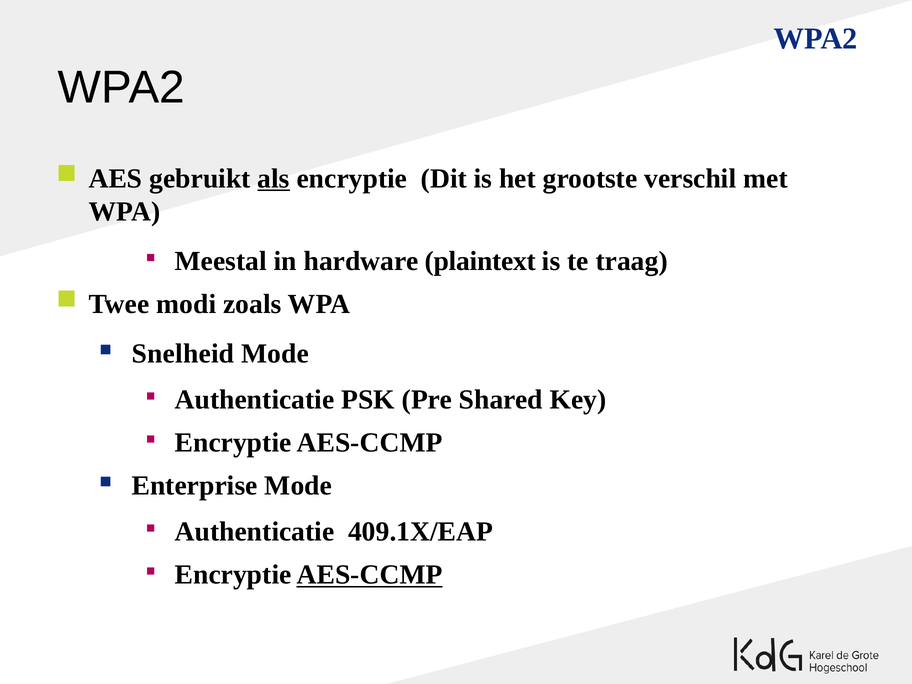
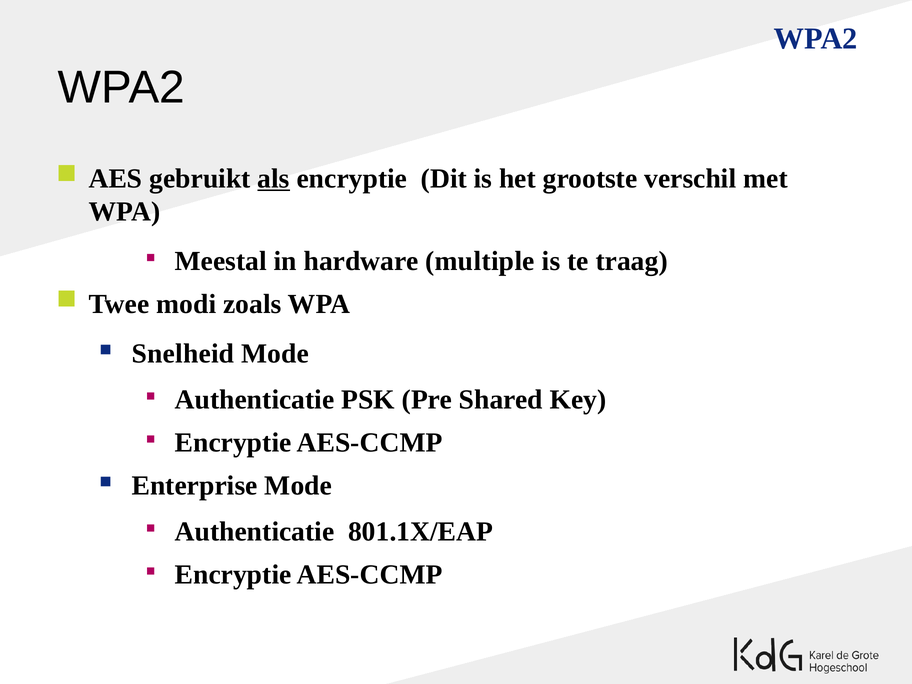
plaintext: plaintext -> multiple (480, 261)
409.1X/EAP: 409.1X/EAP -> 801.1X/EAP (421, 532)
AES-CCMP underline: present -> none (370, 575)
